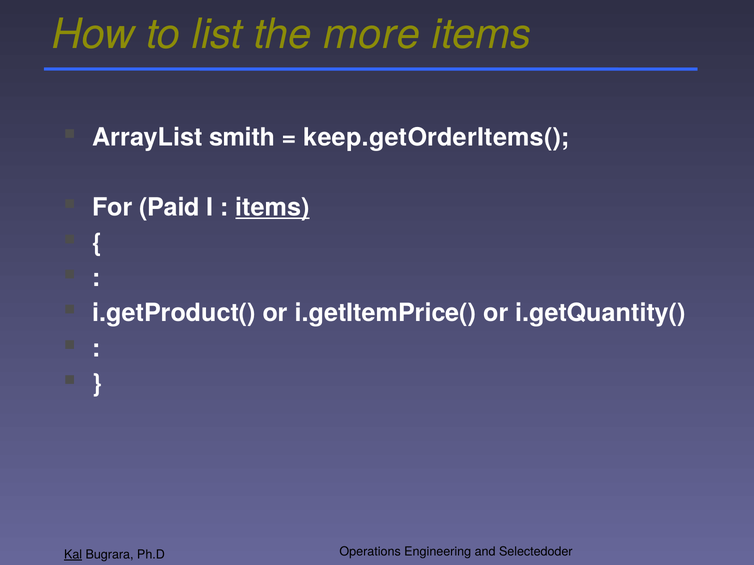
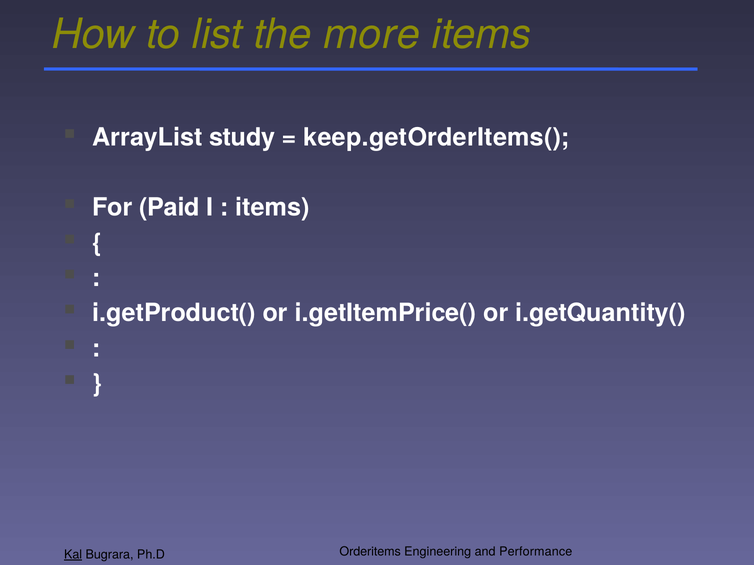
smith: smith -> study (242, 137)
items underline: present -> none (272, 208)
Operations: Operations -> Orderitems (370, 552)
Selectedoder: Selectedoder -> Performance (536, 552)
